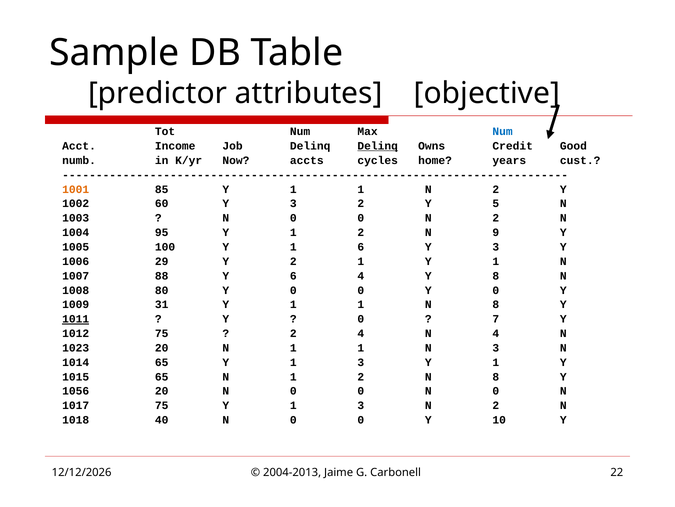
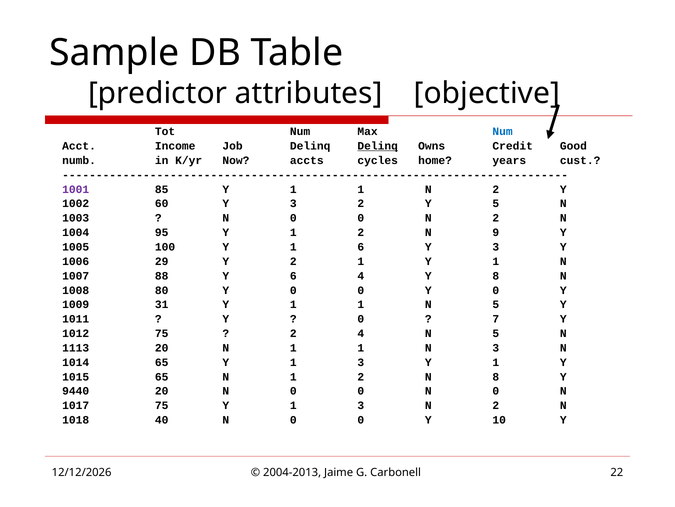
1001 colour: orange -> purple (76, 189)
1 N 8: 8 -> 5 (496, 304)
1011 underline: present -> none (76, 319)
4 N 4: 4 -> 5 (496, 333)
1023: 1023 -> 1113 (76, 347)
1056: 1056 -> 9440 (76, 391)
